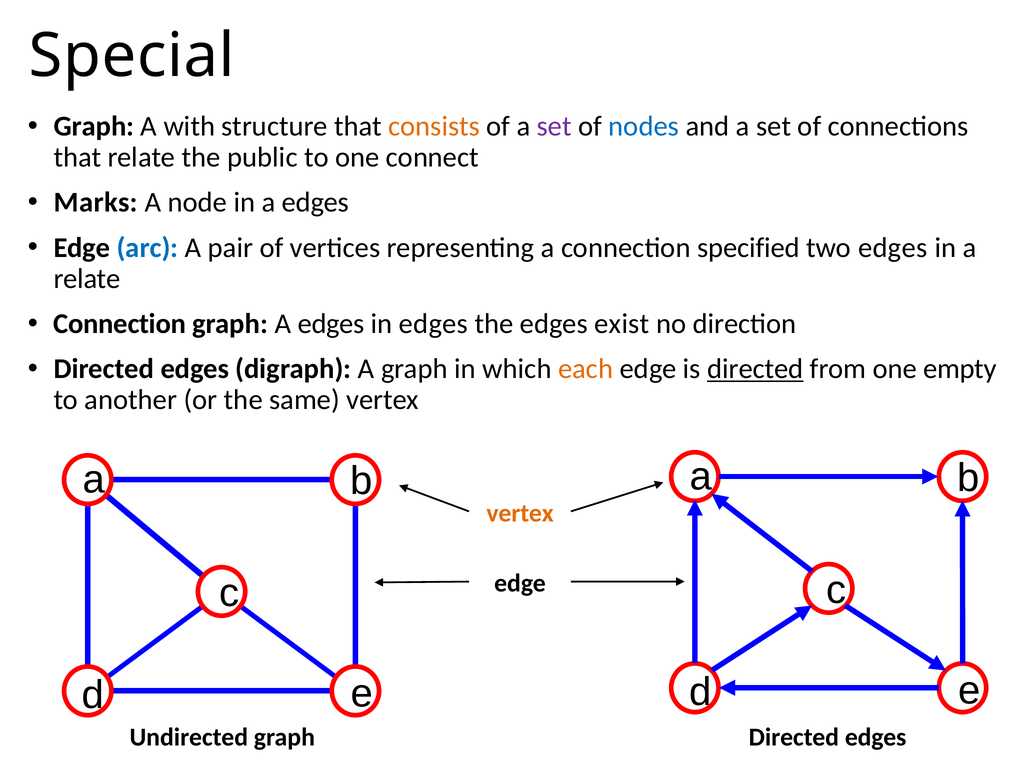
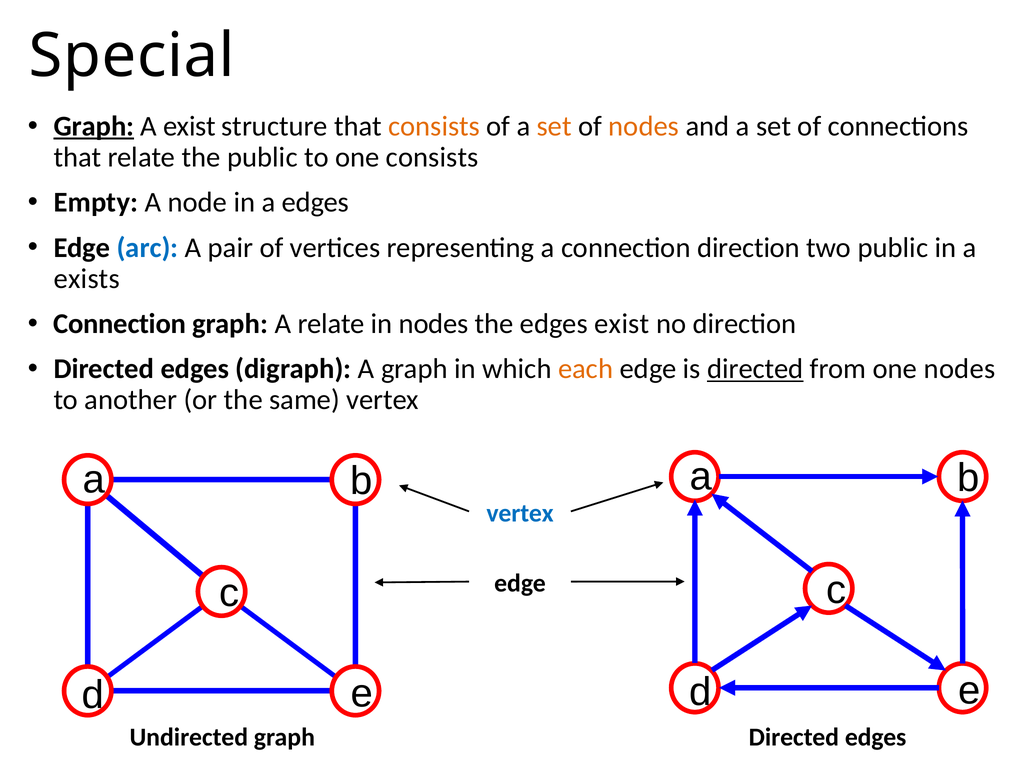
Graph underline: none -> present (94, 126)
A with: with -> exist (189, 126)
set colour: purple -> orange (554, 126)
nodes colour: blue -> orange (644, 126)
one connect: connect -> consists (432, 157)
Marks: Marks -> Empty (96, 203)
connection specified: specified -> direction (749, 248)
two edges: edges -> public (893, 248)
relate: relate -> exists (87, 279)
graph A edges: edges -> relate (331, 324)
in edges: edges -> nodes (434, 324)
one empty: empty -> nodes (960, 369)
vertex colour: orange -> blue (520, 514)
